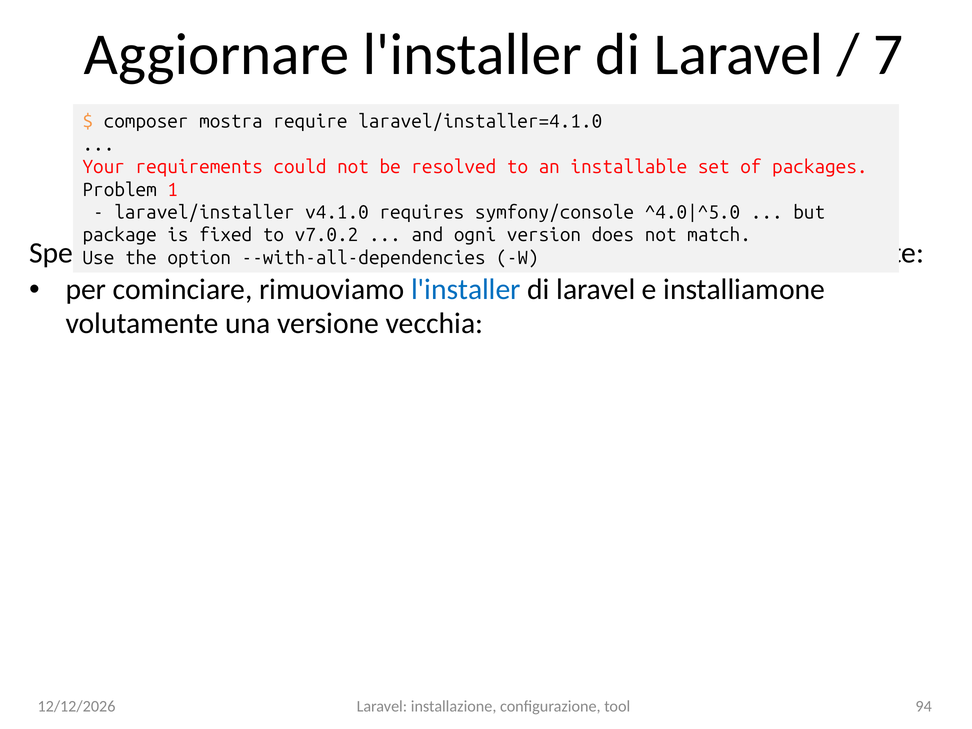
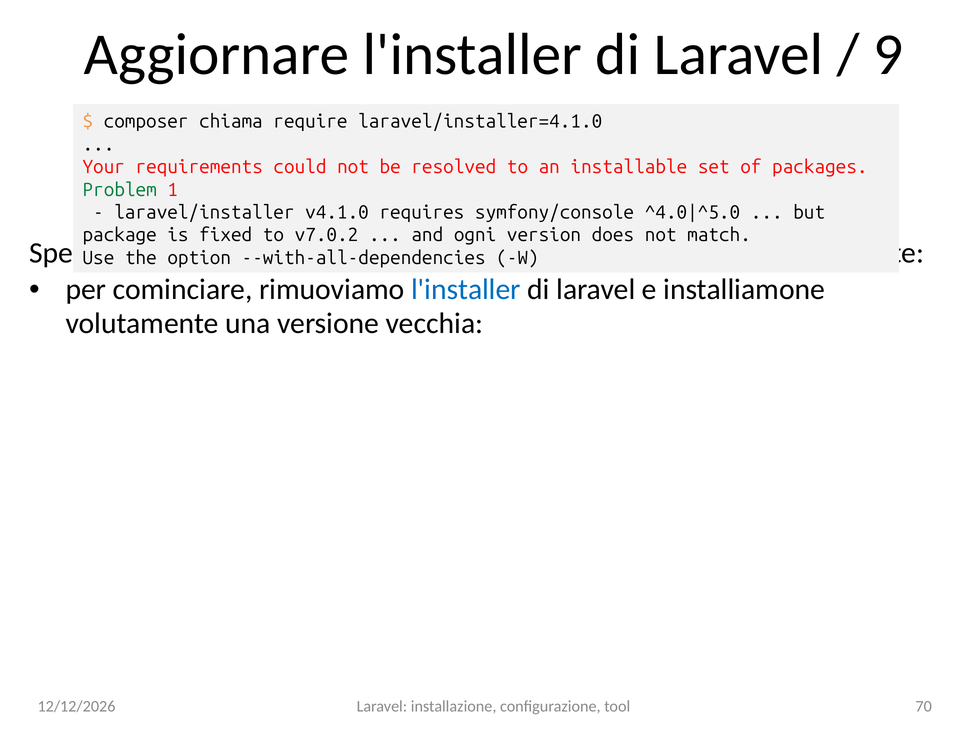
7: 7 -> 9 (888, 54)
mostra: mostra -> chiama (231, 122)
Problem colour: black -> green (120, 190)
94: 94 -> 70 (924, 706)
